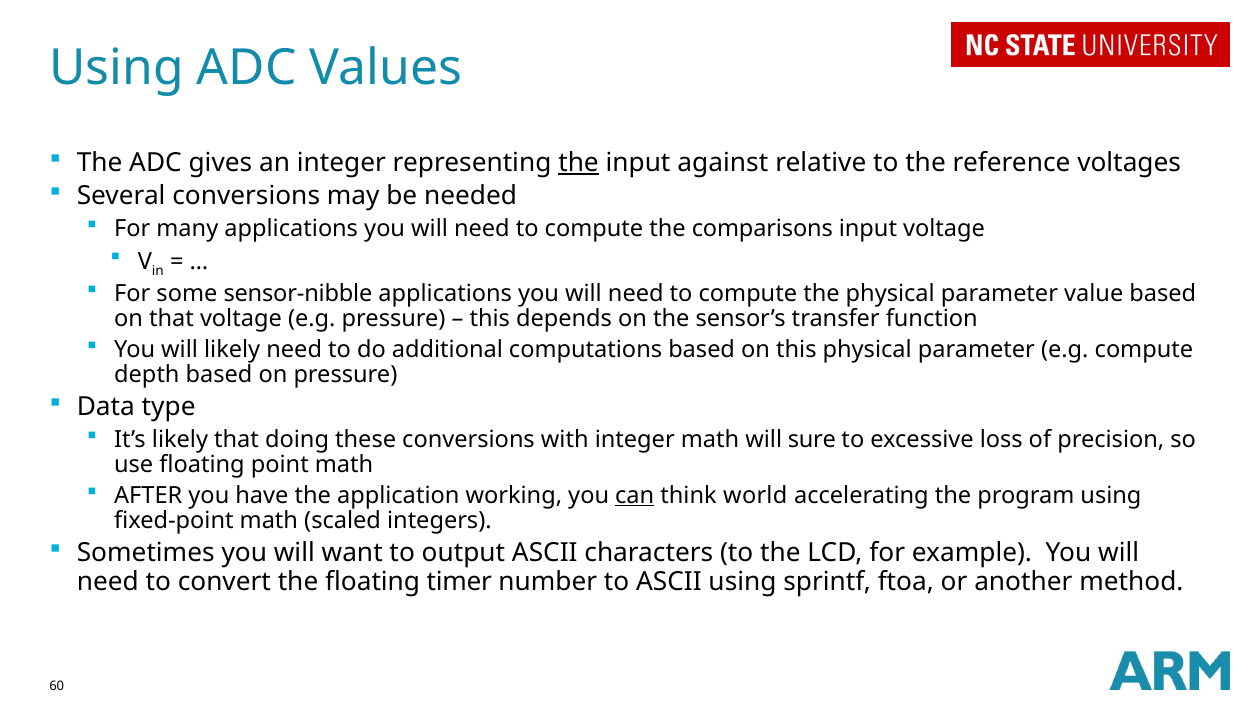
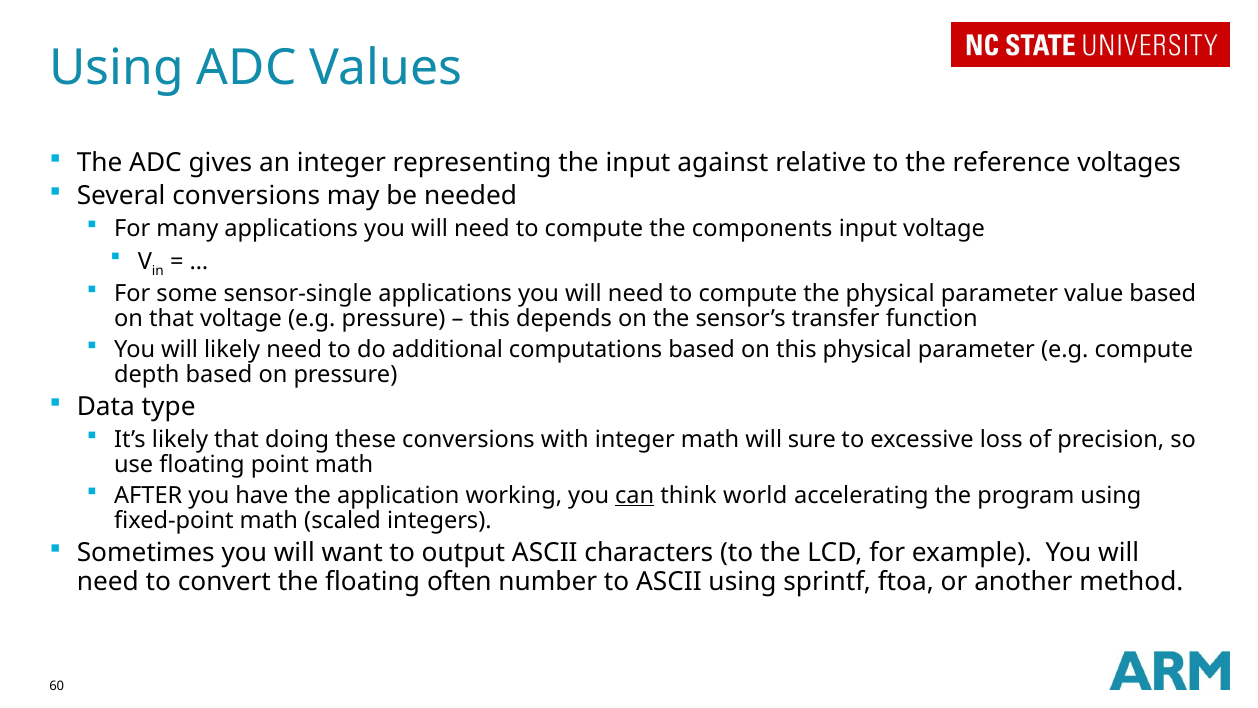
the underline: present -> none (579, 163)
comparisons: comparisons -> components (762, 228)
sensor-nibble: sensor-nibble -> sensor-single (298, 293)
timer: timer -> often (459, 581)
